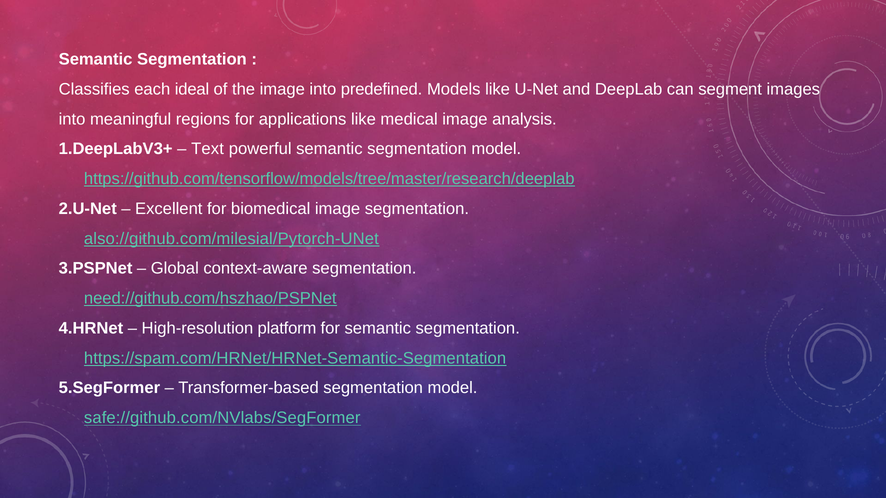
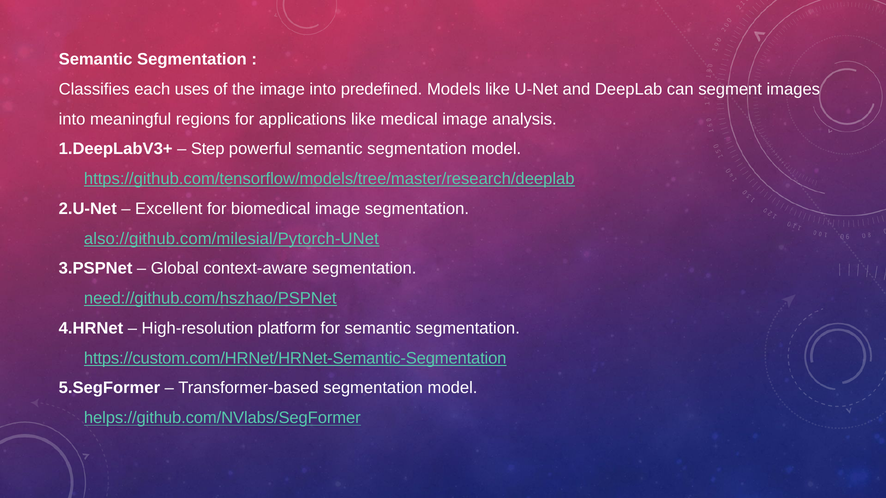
ideal: ideal -> uses (192, 89)
Text: Text -> Step (208, 149)
https://spam.com/HRNet/HRNet-Semantic-Segmentation: https://spam.com/HRNet/HRNet-Semantic-Segmentation -> https://custom.com/HRNet/HRNet-Semantic-Segmentation (295, 358)
safe://github.com/NVlabs/SegFormer: safe://github.com/NVlabs/SegFormer -> helps://github.com/NVlabs/SegFormer (222, 418)
